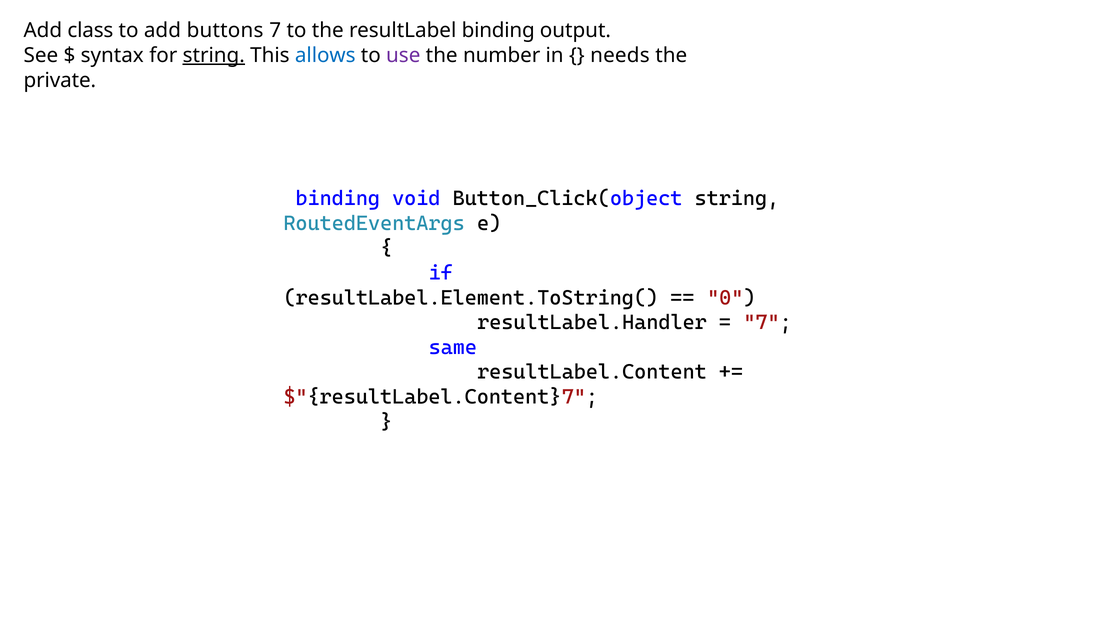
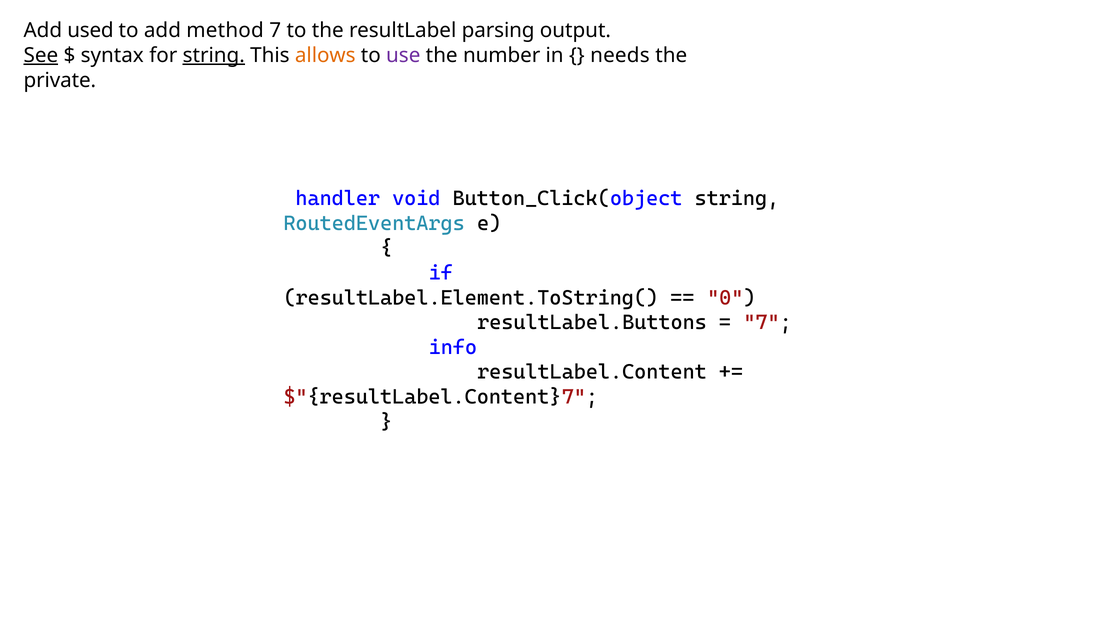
class: class -> used (90, 31)
buttons: buttons -> method (225, 31)
resultLabel binding: binding -> parsing (498, 31)
See underline: none -> present (41, 55)
allows colour: blue -> orange (325, 55)
binding: binding -> handler (338, 198)
resultLabel.Handler: resultLabel.Handler -> resultLabel.Buttons (592, 322)
same: same -> info (453, 347)
